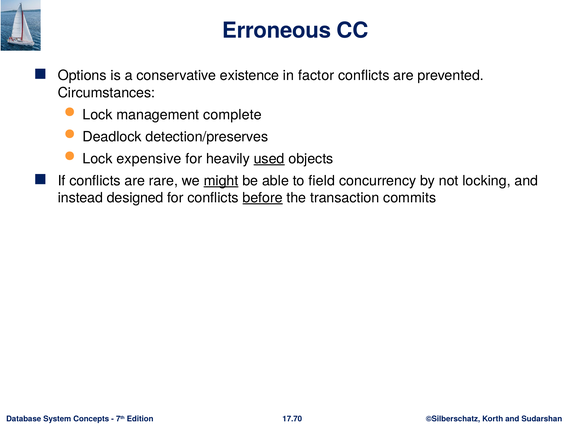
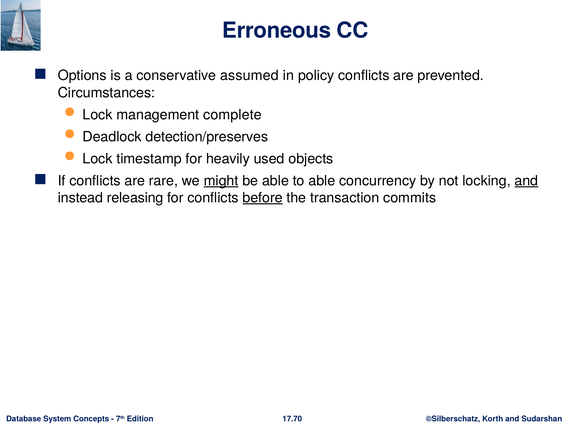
existence: existence -> assumed (249, 76)
factor: factor -> policy (316, 76)
expensive: expensive -> timestamp (149, 159)
used underline: present -> none (269, 159)
to field: field -> able (322, 181)
and underline: none -> present (526, 181)
designed: designed -> releasing (135, 198)
